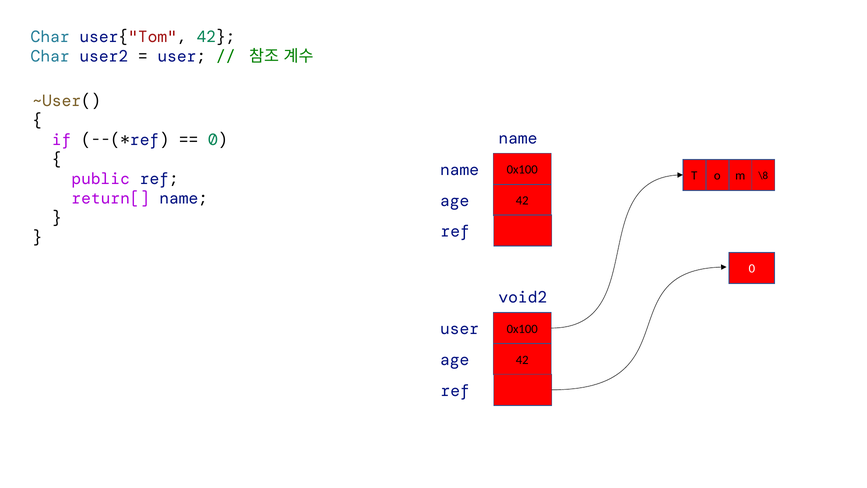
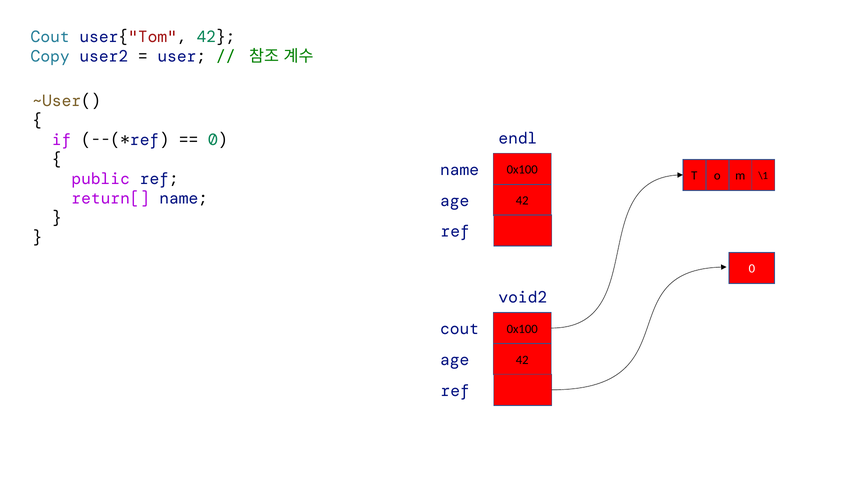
Char: Char -> Cout (50, 37)
Char: Char -> Copy (50, 56)
name: name -> endl (518, 138)
\8: \8 -> \1 (763, 175)
user: user -> cout (460, 329)
